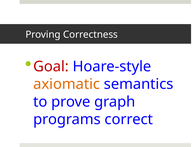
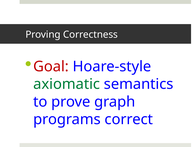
axiomatic colour: orange -> green (67, 84)
